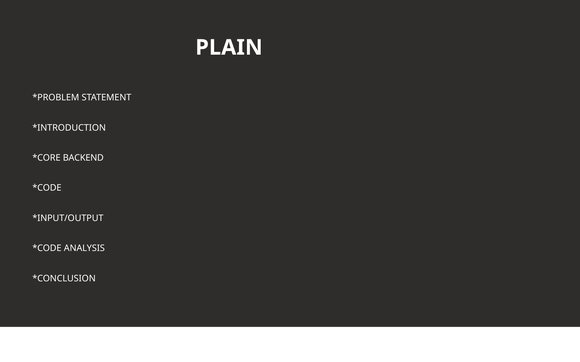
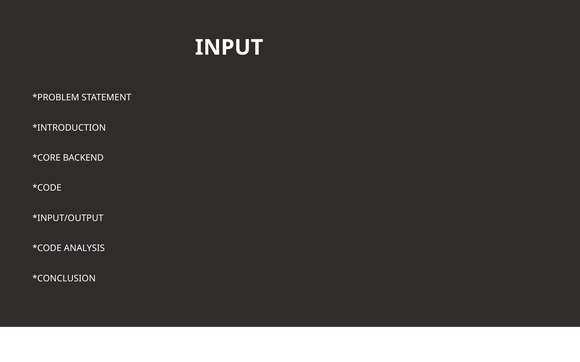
PLAIN: PLAIN -> INPUT (229, 47)
